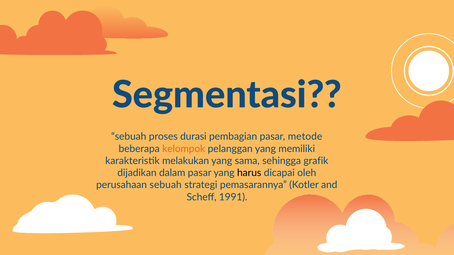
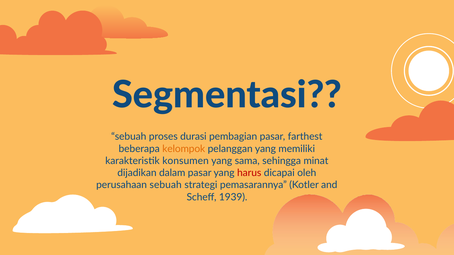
metode: metode -> farthest (305, 137)
melakukan: melakukan -> konsumen (186, 161)
grafik: grafik -> minat (316, 161)
harus colour: black -> red (249, 173)
1991: 1991 -> 1939 (233, 197)
